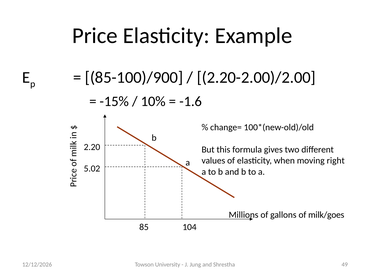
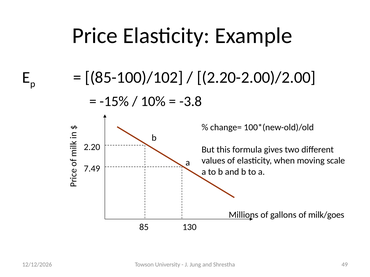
85-100)/900: 85-100)/900 -> 85-100)/102 (134, 78)
-1.6: -1.6 -> -3.8 (191, 102)
right: right -> scale (336, 161)
5.02: 5.02 -> 7.49 (92, 169)
104: 104 -> 130 (190, 227)
